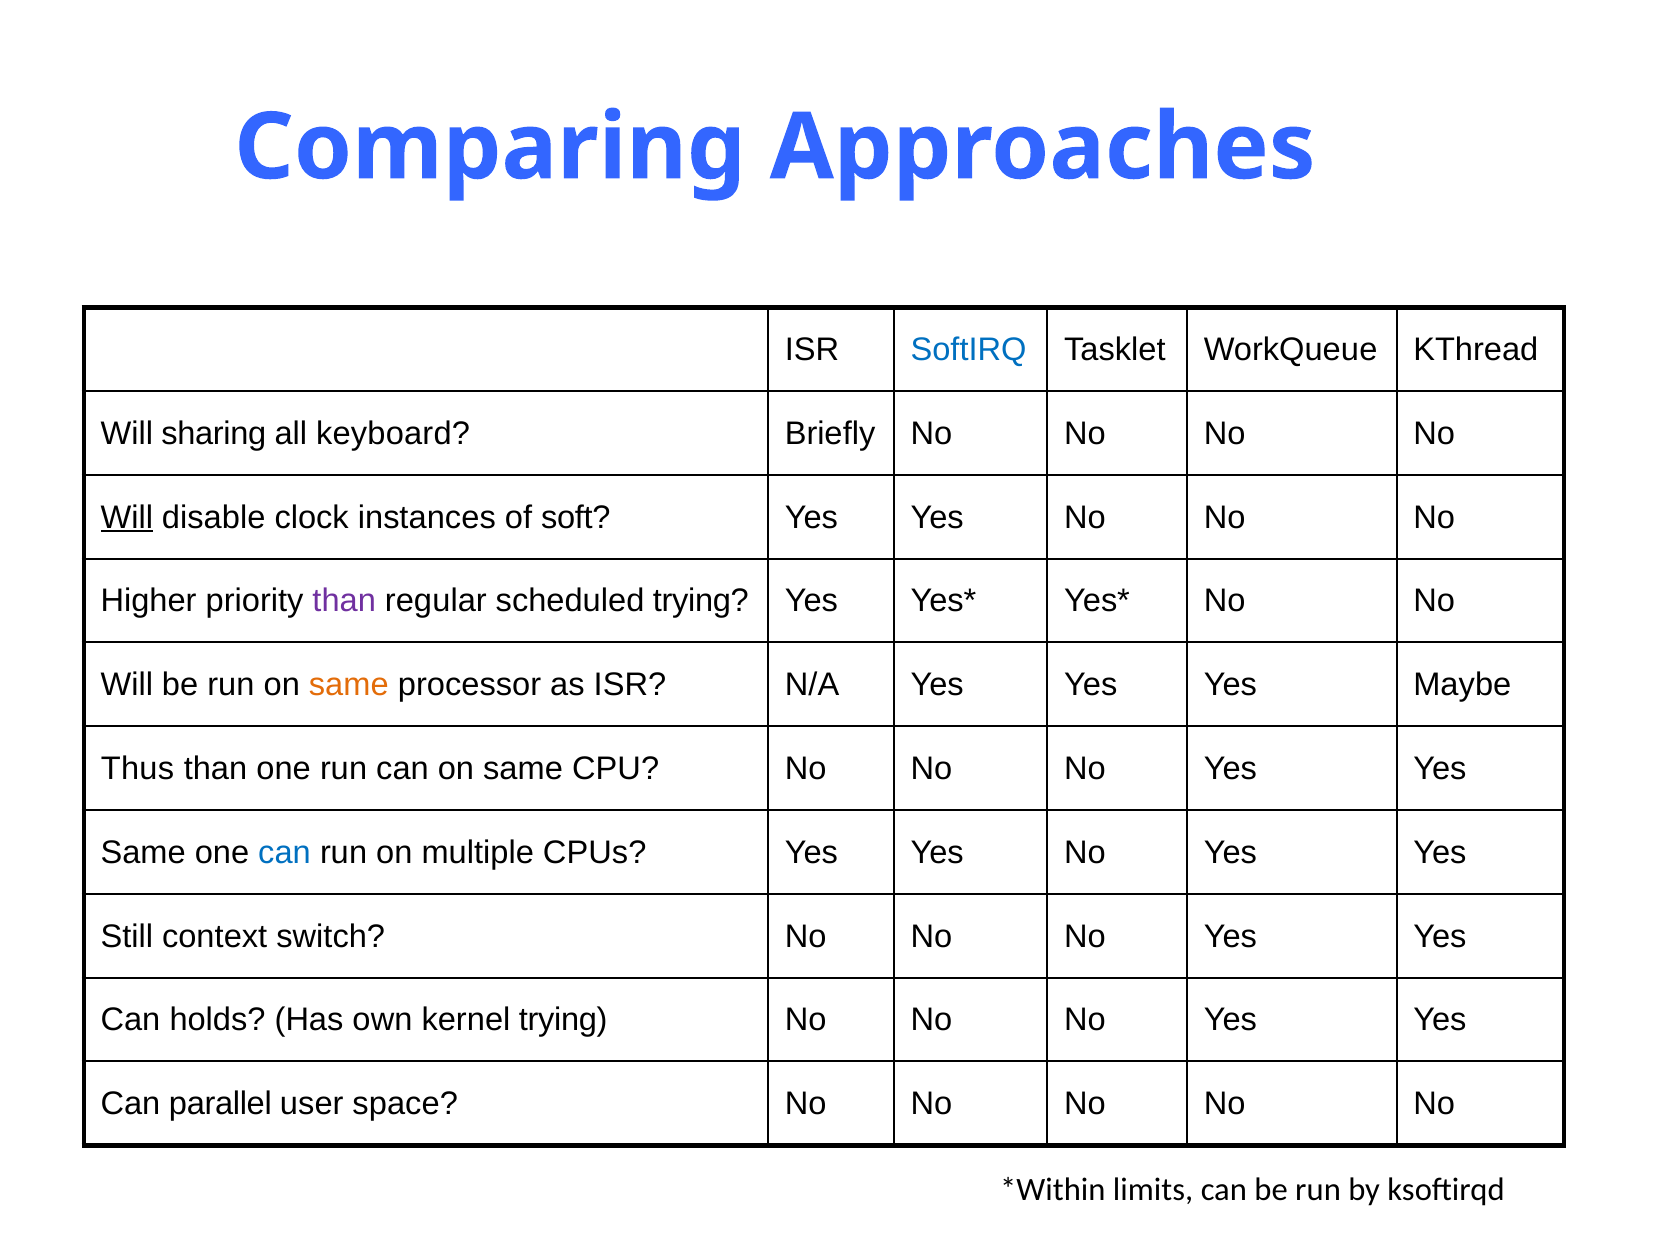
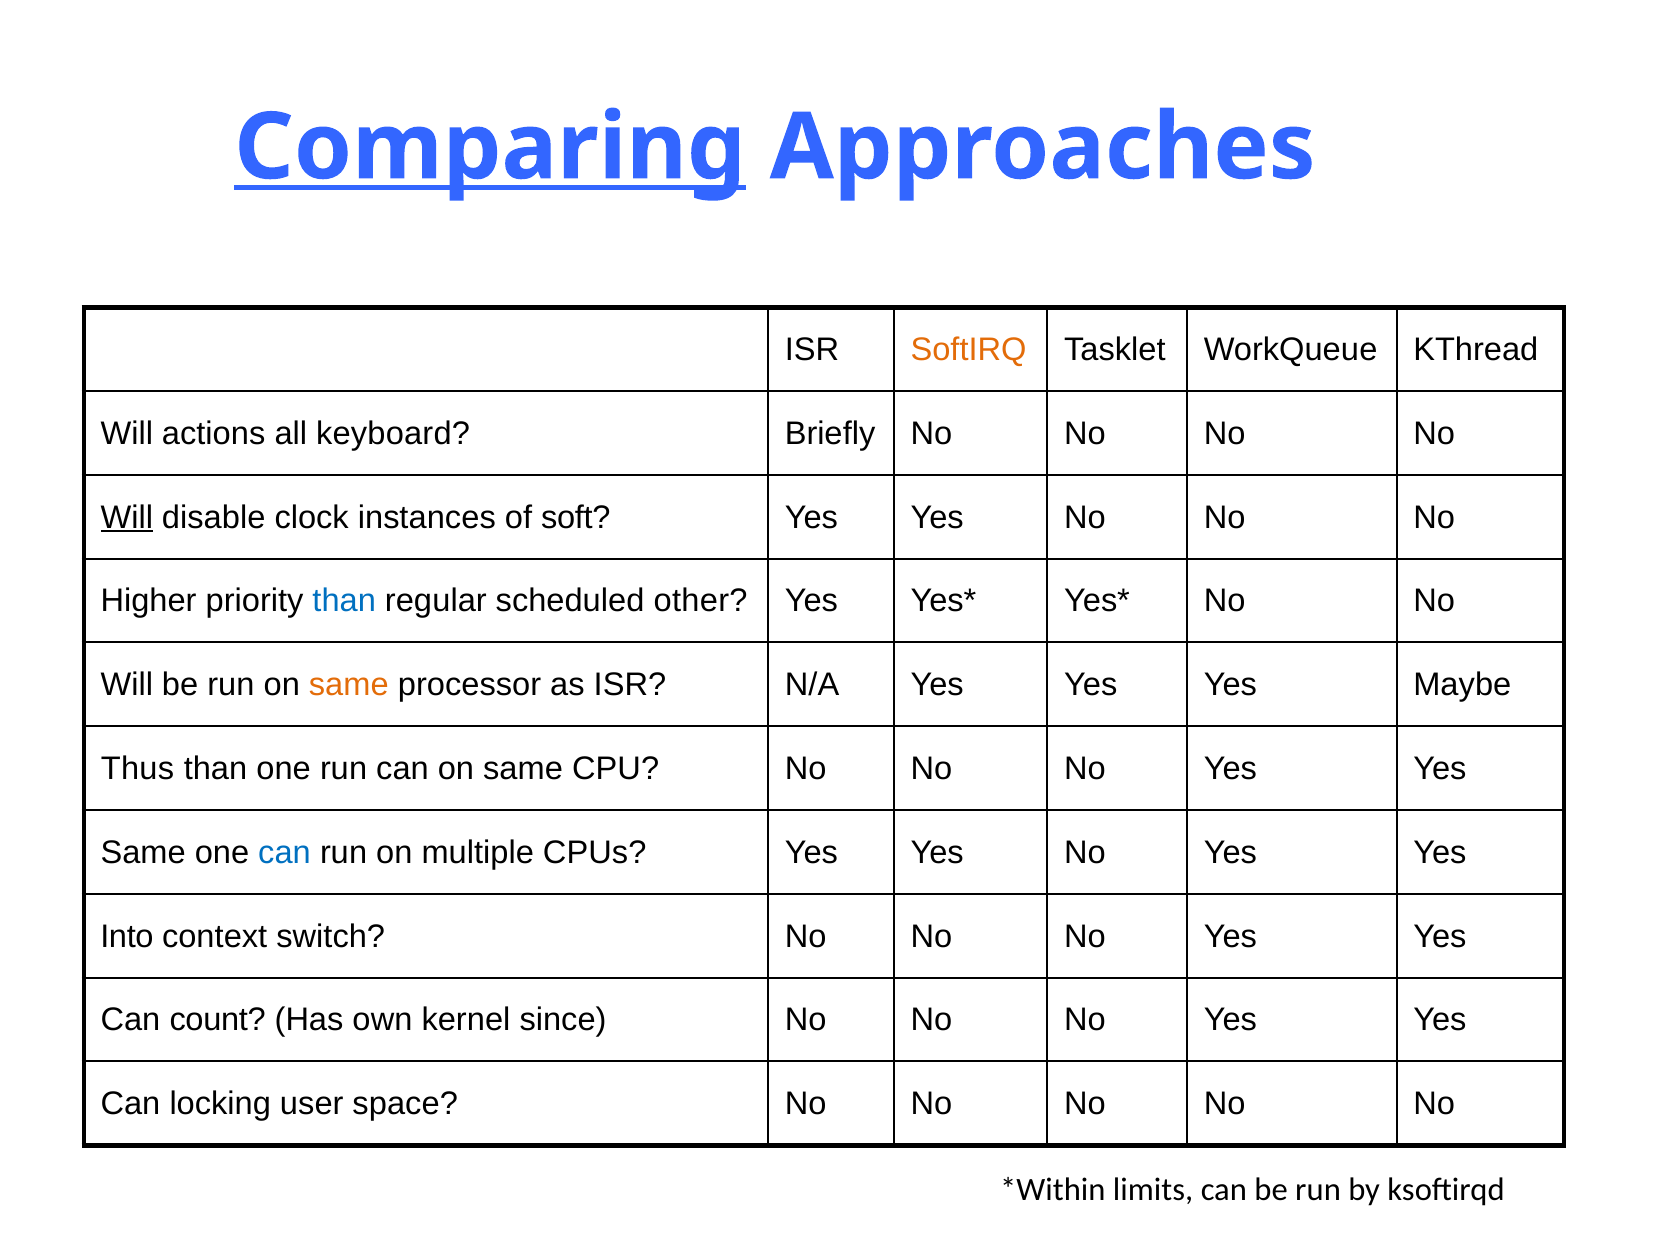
Comparing underline: none -> present (490, 148)
SoftIRQ colour: blue -> orange (969, 350)
sharing: sharing -> actions (214, 434)
than colour: purple -> blue (344, 601)
scheduled trying: trying -> other (701, 601)
Still: Still -> Into (127, 936)
holds: holds -> count (218, 1020)
kernel trying: trying -> since (563, 1020)
parallel: parallel -> locking (220, 1104)
